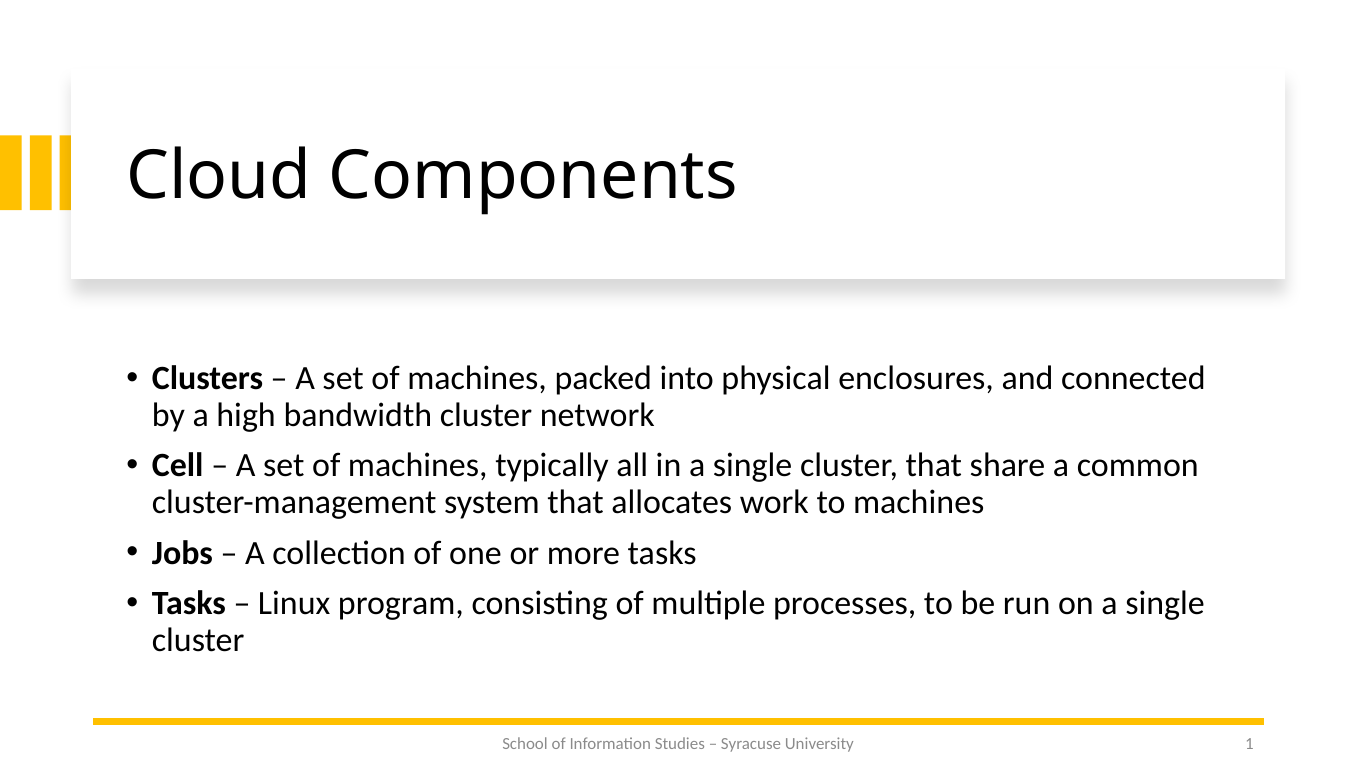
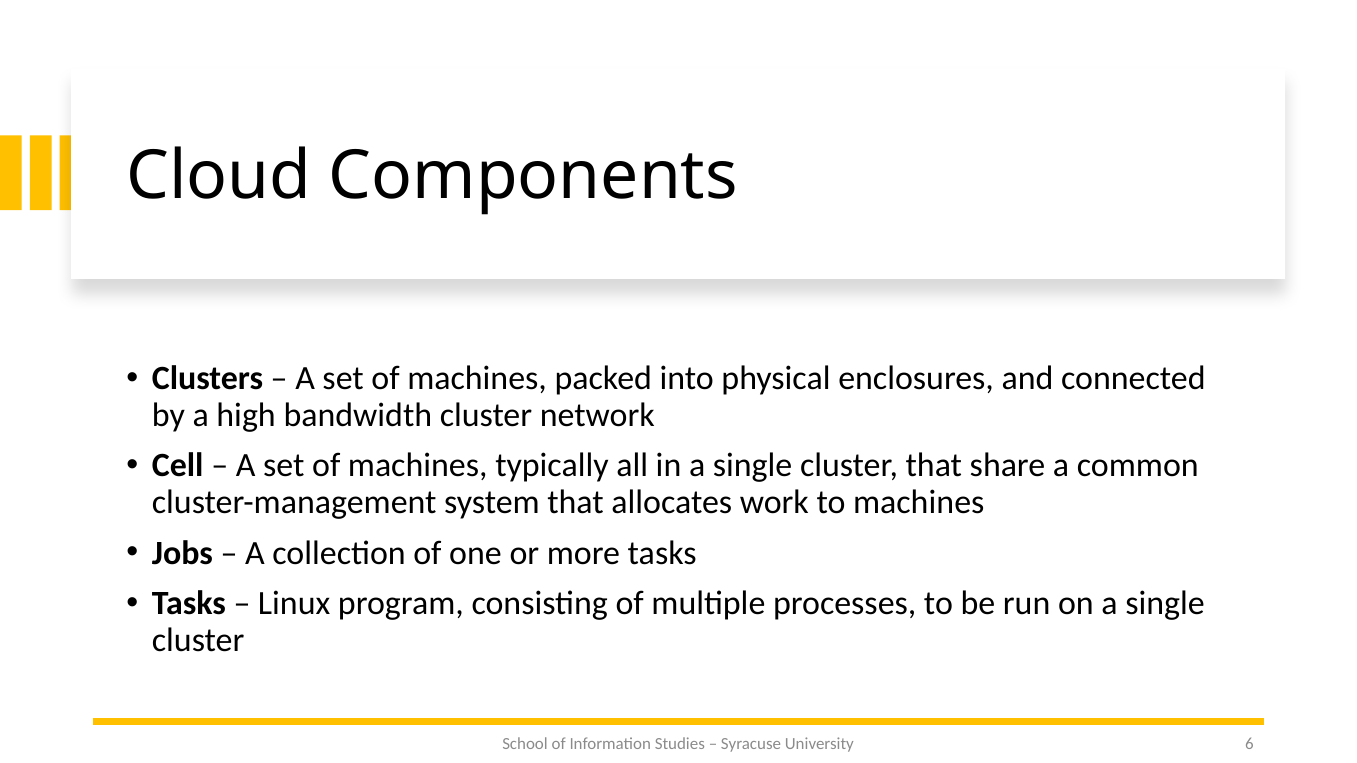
1: 1 -> 6 (1249, 744)
